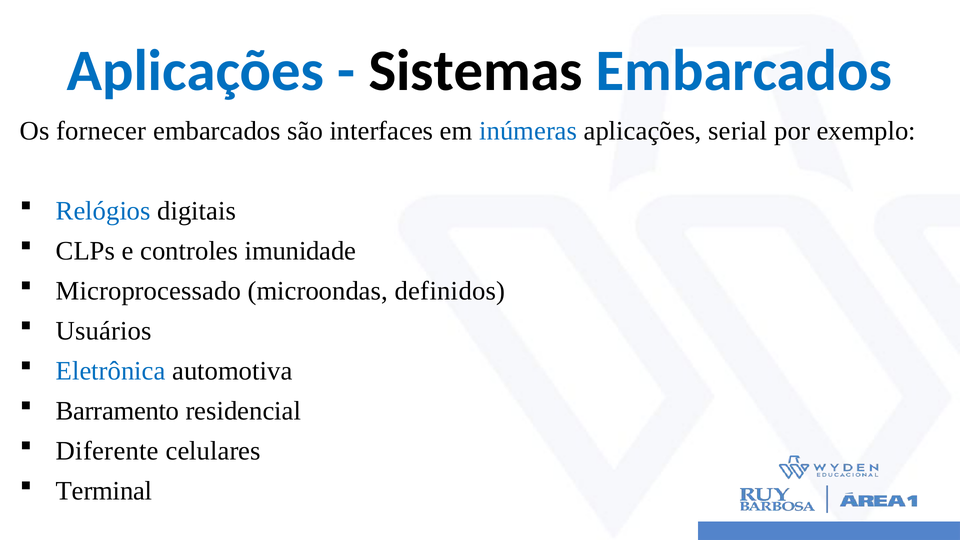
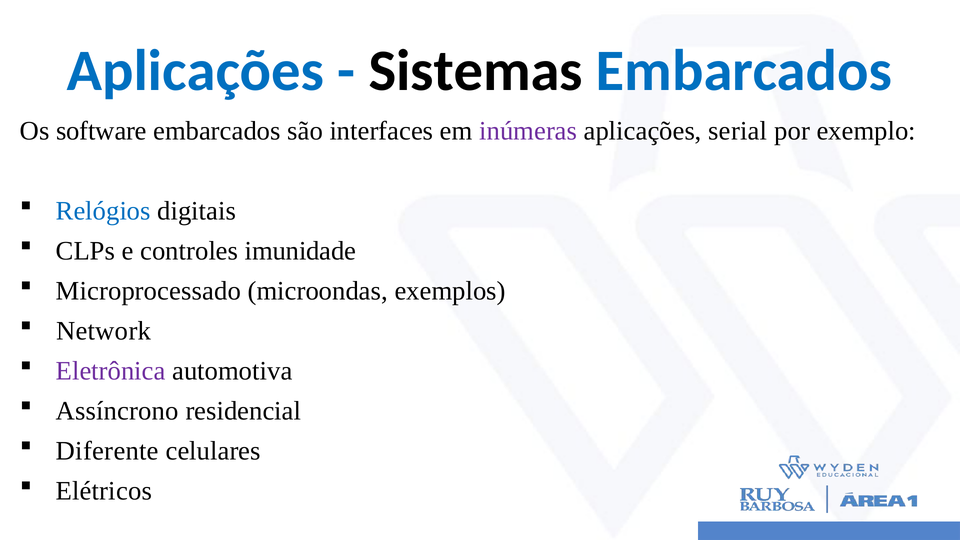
fornecer: fornecer -> software (101, 131)
inúmeras colour: blue -> purple (528, 131)
definidos: definidos -> exemplos (450, 291)
Usuários: Usuários -> Network (104, 331)
Eletrônica colour: blue -> purple (111, 371)
Barramento: Barramento -> Assíncrono (117, 411)
Terminal: Terminal -> Elétricos (104, 491)
